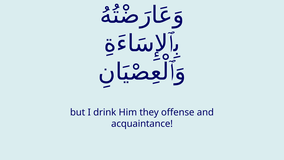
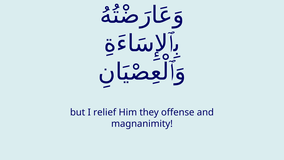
drink: drink -> relief (105, 112)
acquaintance: acquaintance -> magnanimity (142, 123)
